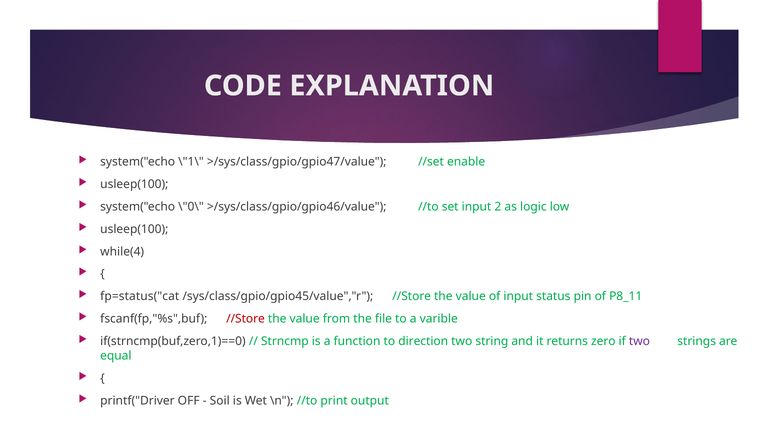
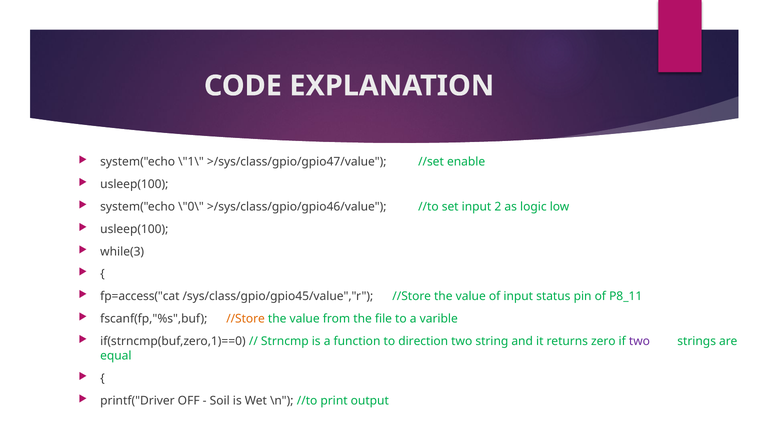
while(4: while(4 -> while(3 (122, 251)
fp=status("cat: fp=status("cat -> fp=access("cat (140, 296)
//Store colour: red -> orange (246, 319)
